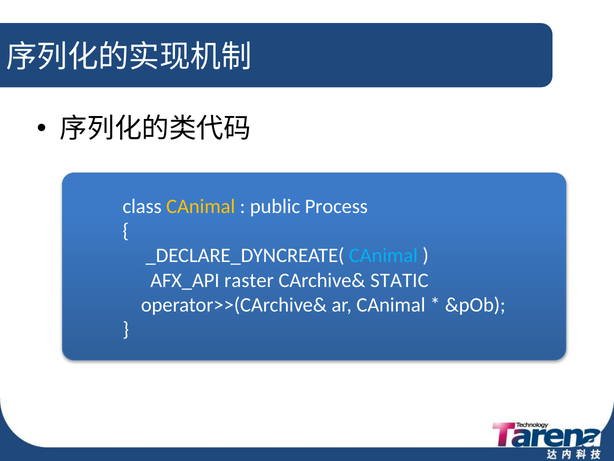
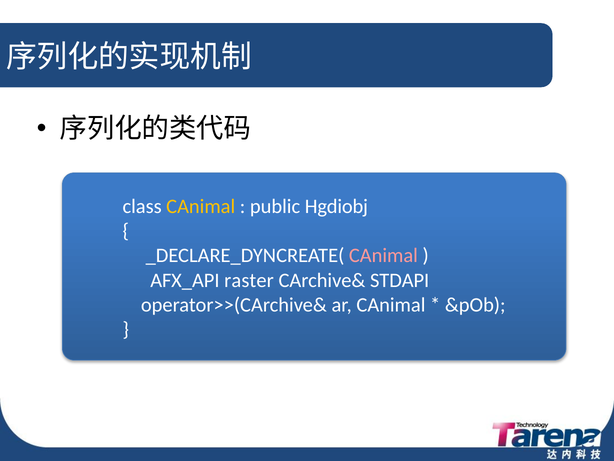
Process: Process -> Hgdiobj (336, 206)
CAnimal colour: light blue -> pink (383, 255)
STATIC: STATIC -> STDAPI (400, 280)
